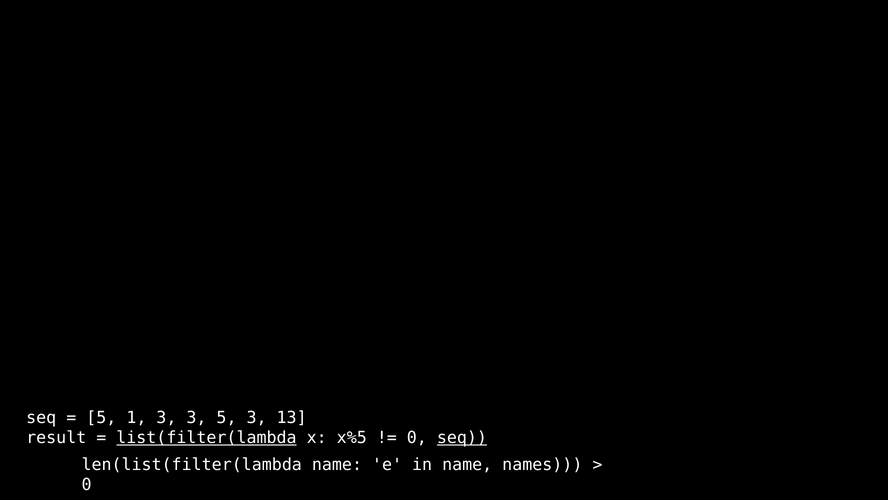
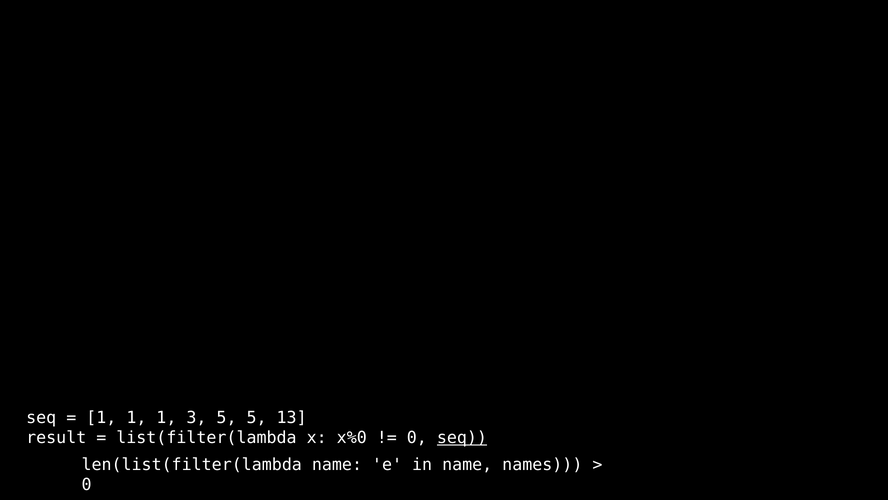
5: 5 -> 1 (101, 417)
3: 3 -> 1 (166, 417)
5 3: 3 -> 5 (257, 417)
list(filter(lambda underline: present -> none (206, 437)
x%5: x%5 -> x%0 (352, 437)
